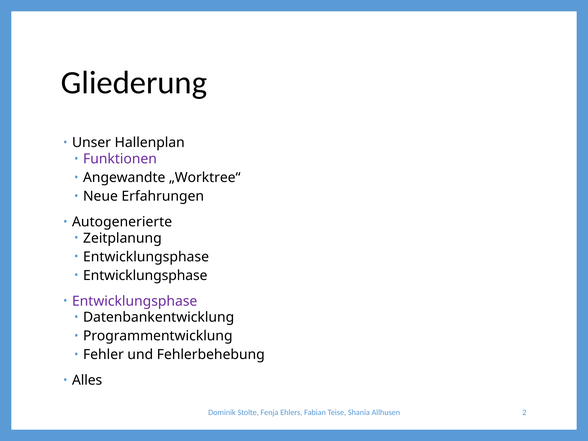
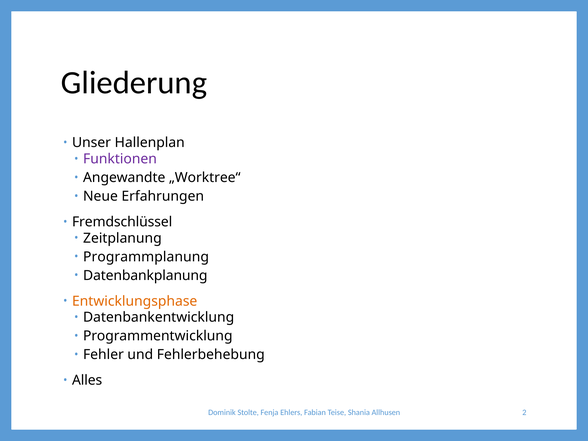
Autogenerierte: Autogenerierte -> Fremdschlüssel (122, 222)
Entwicklungsphase: Entwicklungsphase -> Programmplanung (146, 257)
Entwicklungsphase: Entwicklungsphase -> Datenbankplanung (145, 275)
Entwicklungsphase colour: purple -> orange (135, 301)
